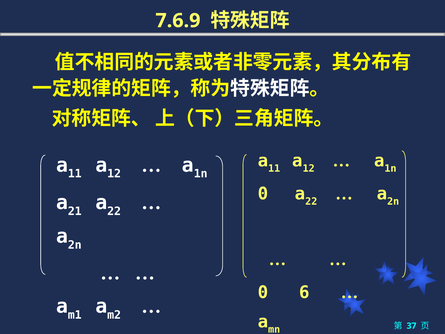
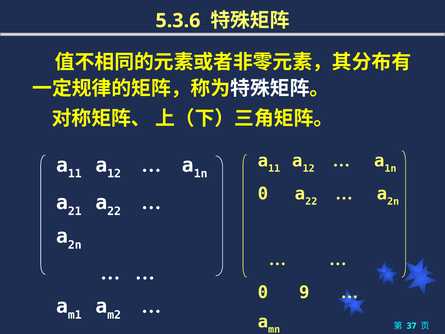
7.6.9: 7.6.9 -> 5.3.6 (178, 21)
6: 6 -> 9 (304, 292)
